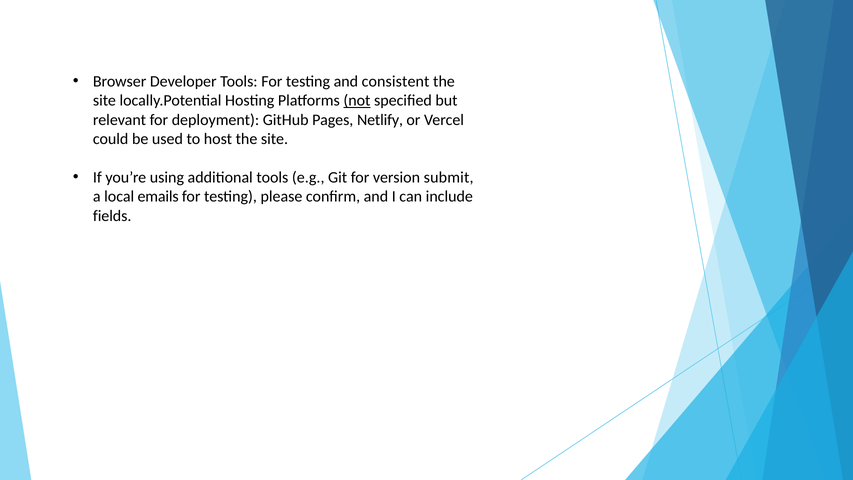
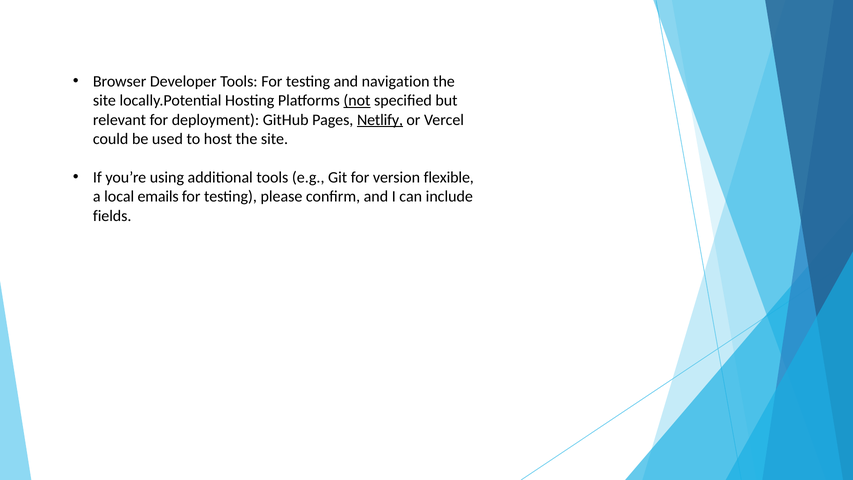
consistent: consistent -> navigation (396, 81)
Netlify underline: none -> present (380, 120)
submit: submit -> flexible (449, 177)
